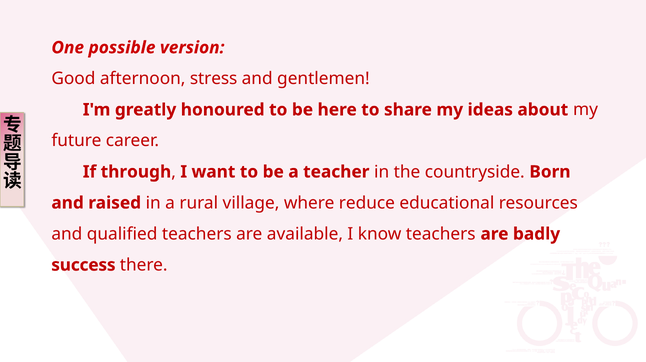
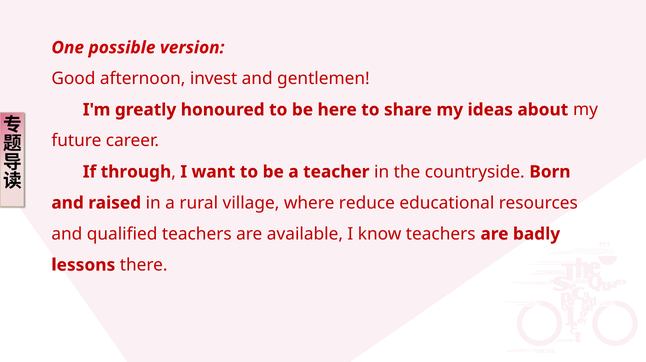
stress: stress -> invest (214, 79)
success: success -> lessons (83, 265)
